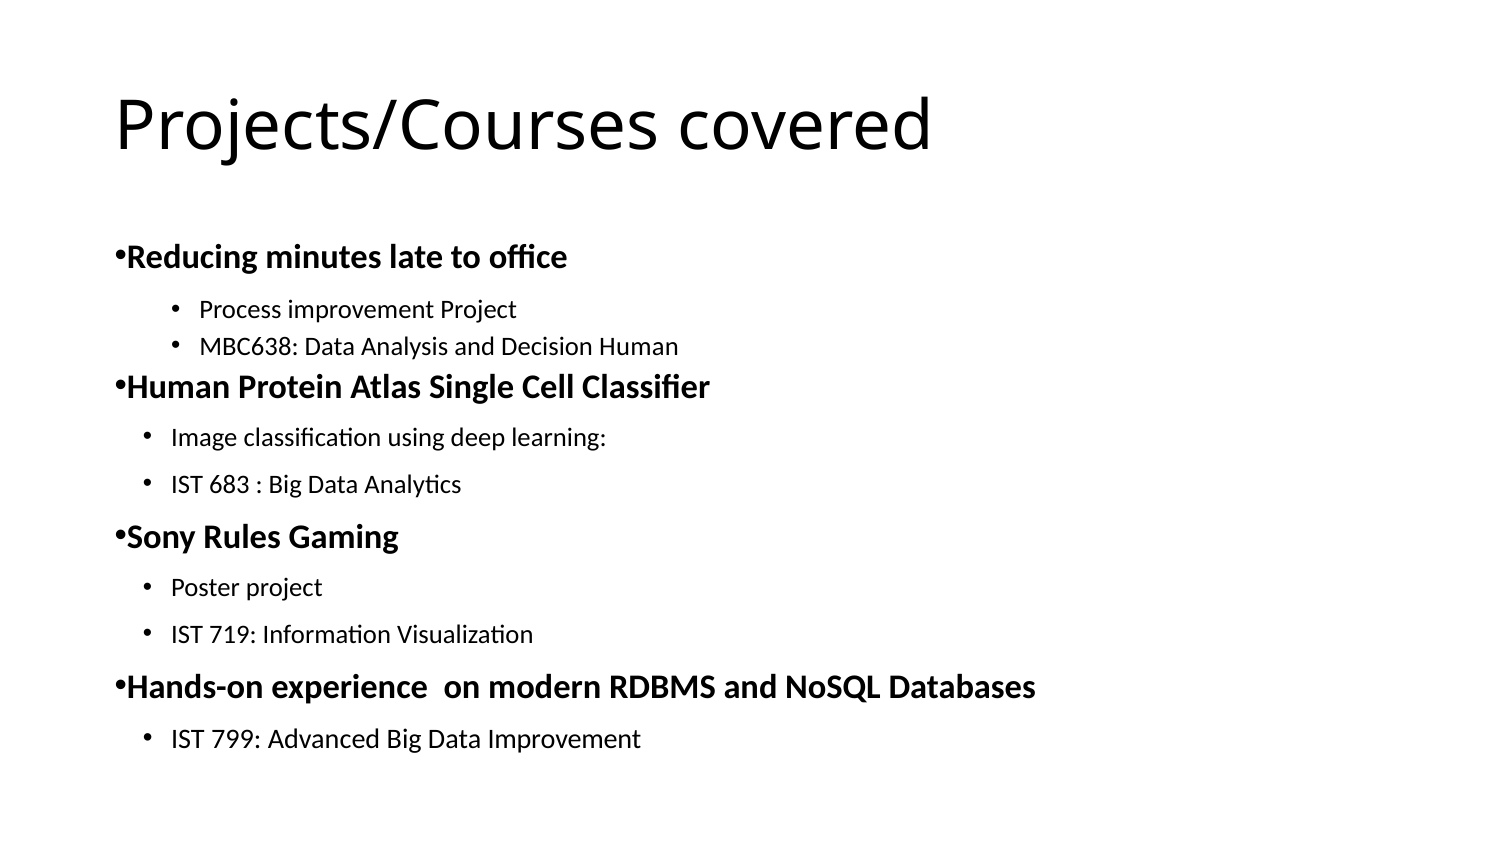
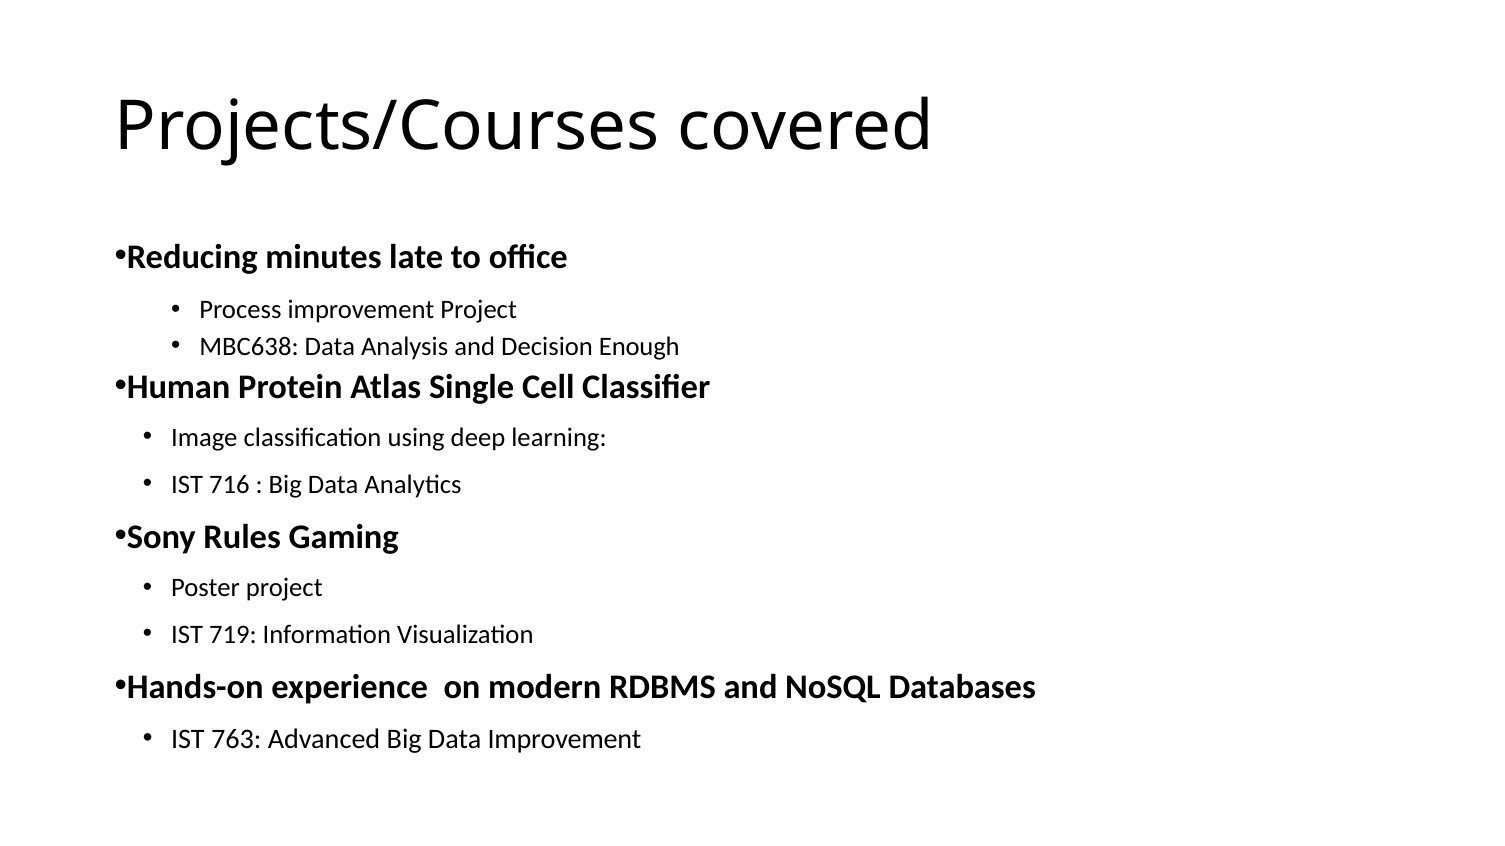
Decision Human: Human -> Enough (639, 346)
683: 683 -> 716 (229, 485)
799: 799 -> 763 (236, 740)
